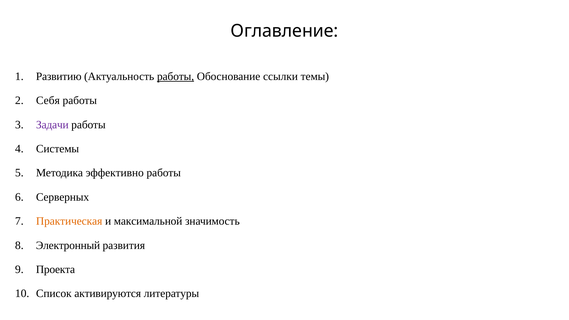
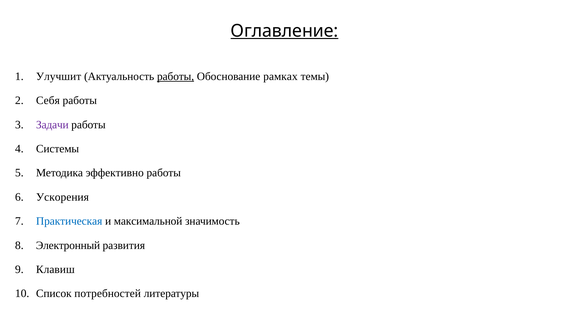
Оглавление underline: none -> present (284, 31)
Развитию: Развитию -> Улучшит (59, 76)
ссылки: ссылки -> рамках (280, 76)
Серверных: Серверных -> Ускорения (62, 197)
Практическая colour: orange -> blue (69, 221)
Проекта: Проекта -> Клавиш (55, 270)
активируются: активируются -> потребностей (108, 294)
